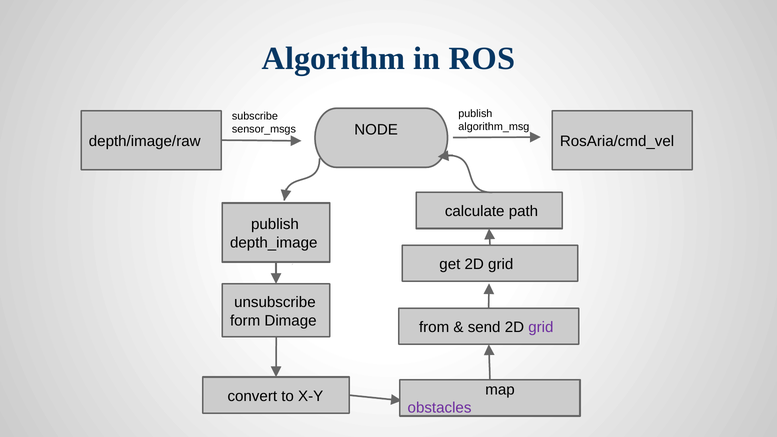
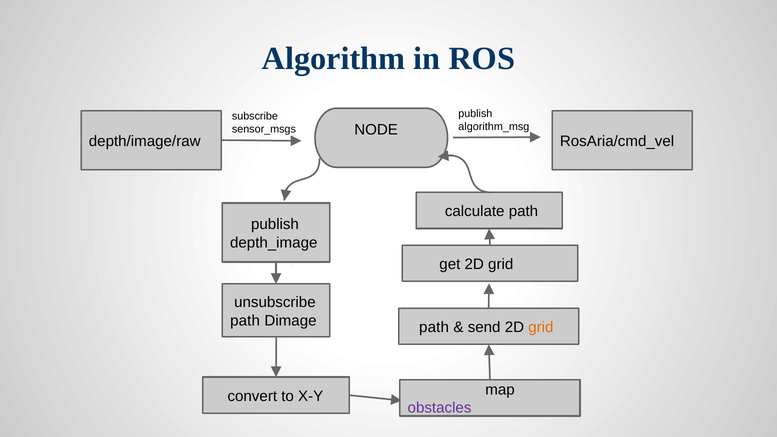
form: form -> path (245, 321)
from: from -> path (434, 327)
grid colour: purple -> orange (541, 327)
